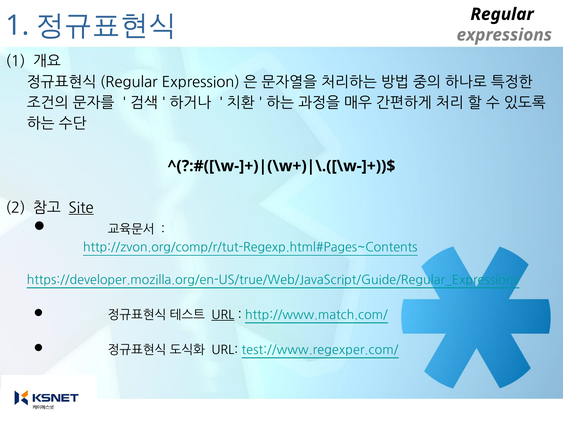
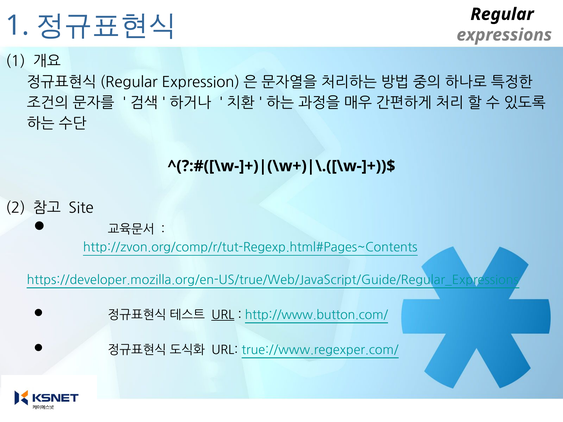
Site underline: present -> none (81, 208)
http://www.match.com/: http://www.match.com/ -> http://www.button.com/ (316, 315)
test://www.regexper.com/: test://www.regexper.com/ -> true://www.regexper.com/ (320, 350)
